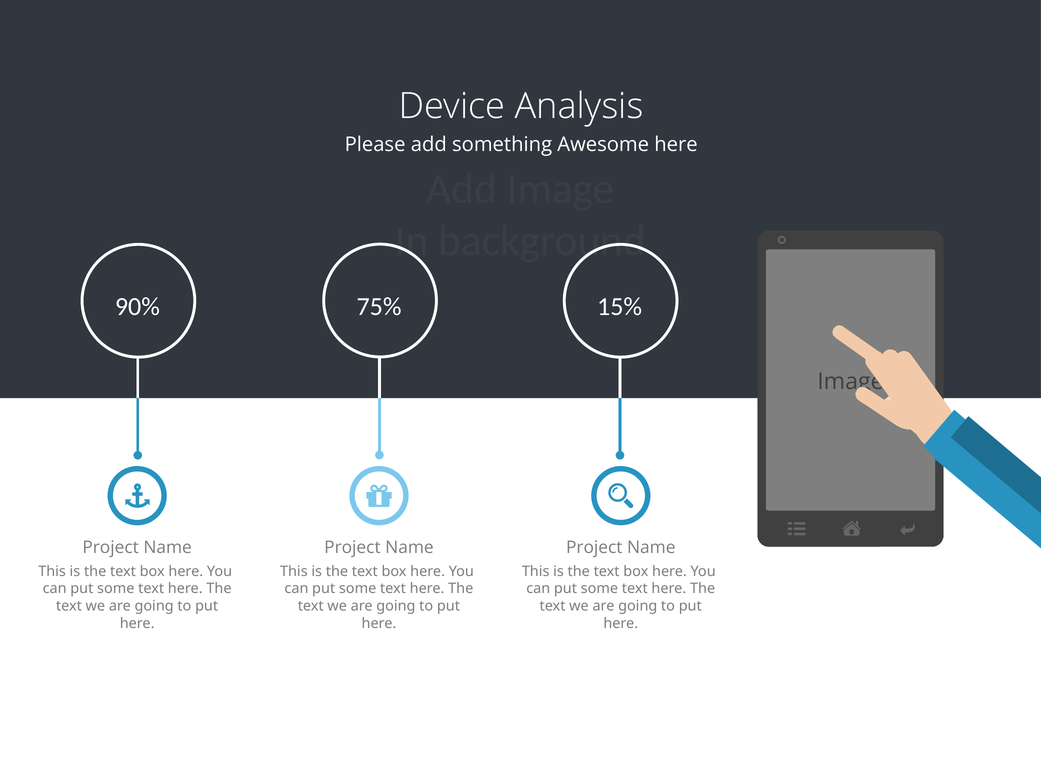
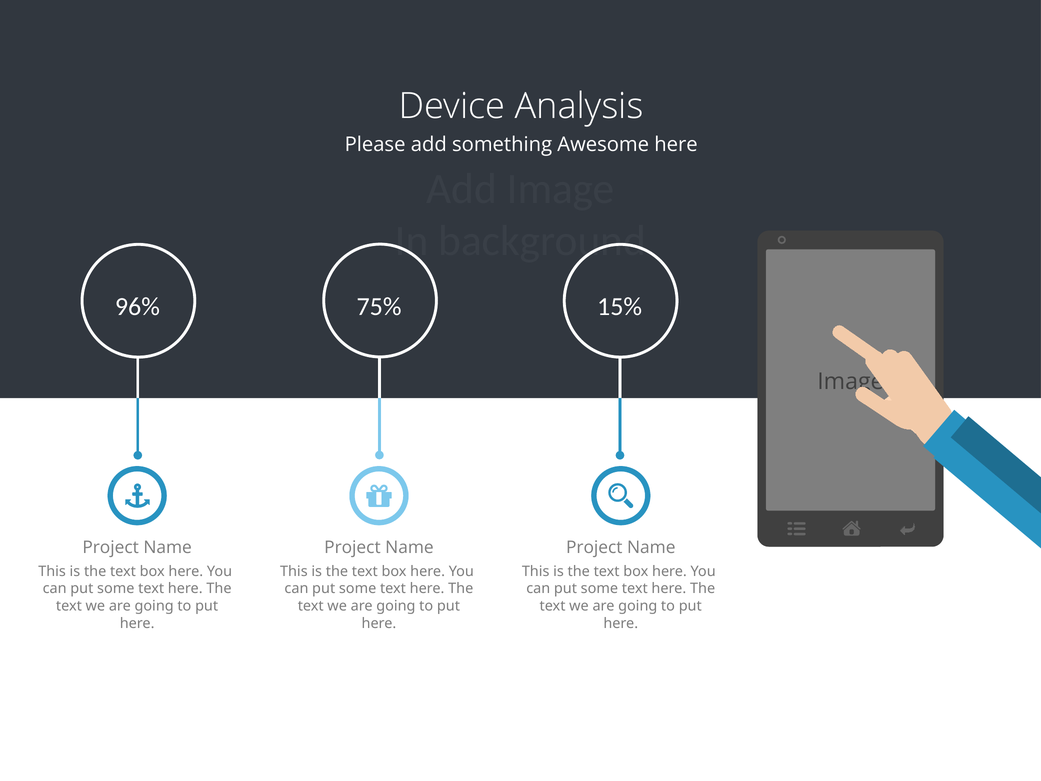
90%: 90% -> 96% (137, 307)
